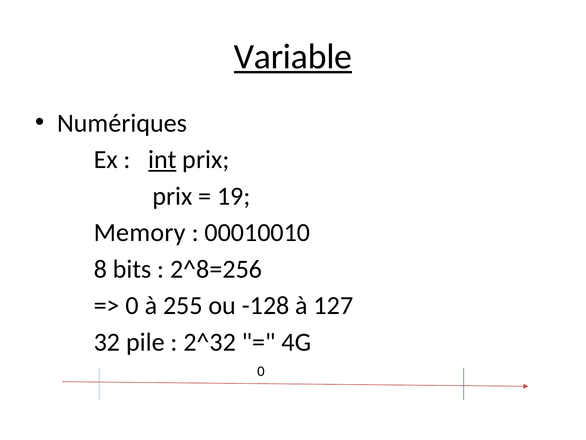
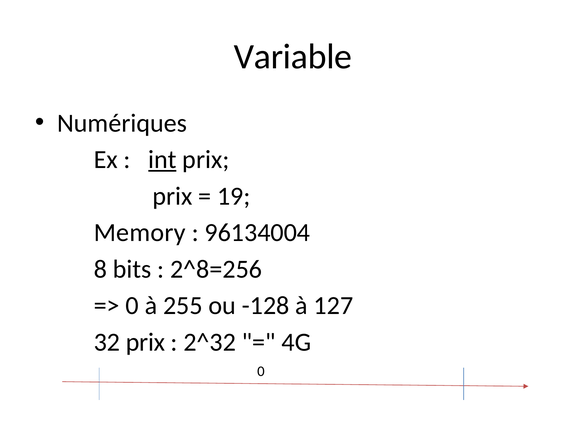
Variable underline: present -> none (293, 57)
00010010: 00010010 -> 96134004 (257, 232)
32 pile: pile -> prix (145, 342)
